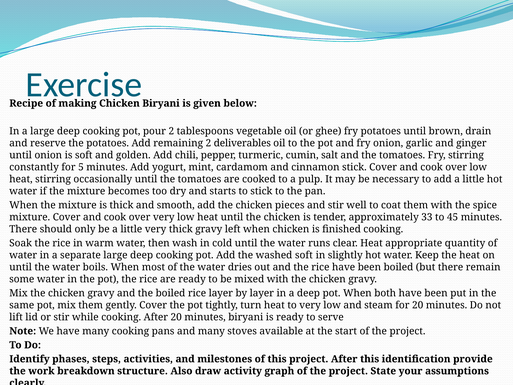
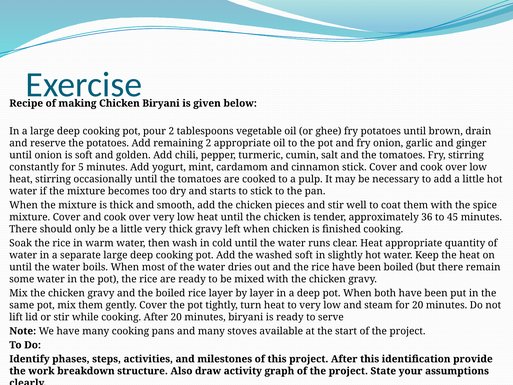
2 deliverables: deliverables -> appropriate (242, 143)
33: 33 -> 36 (427, 217)
